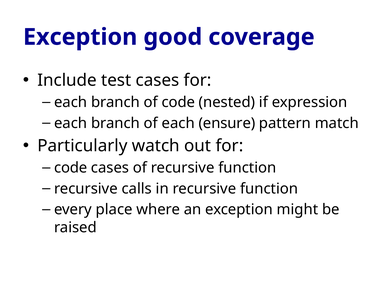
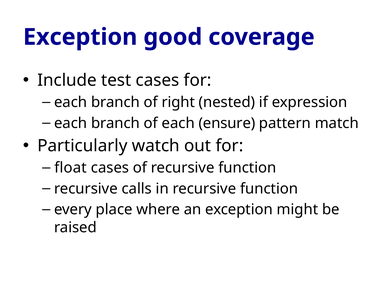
of code: code -> right (178, 102)
code: code -> float (71, 168)
